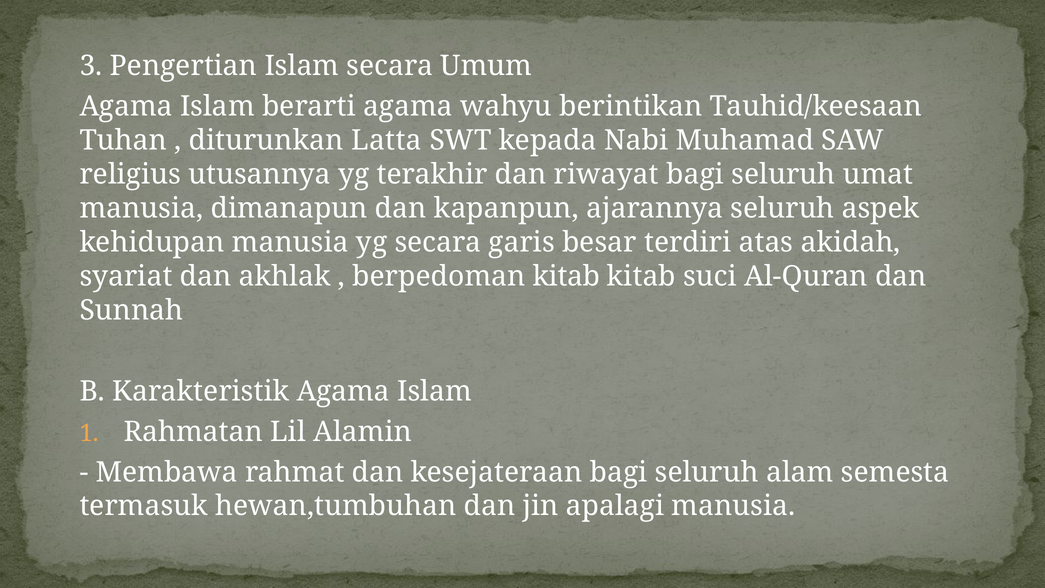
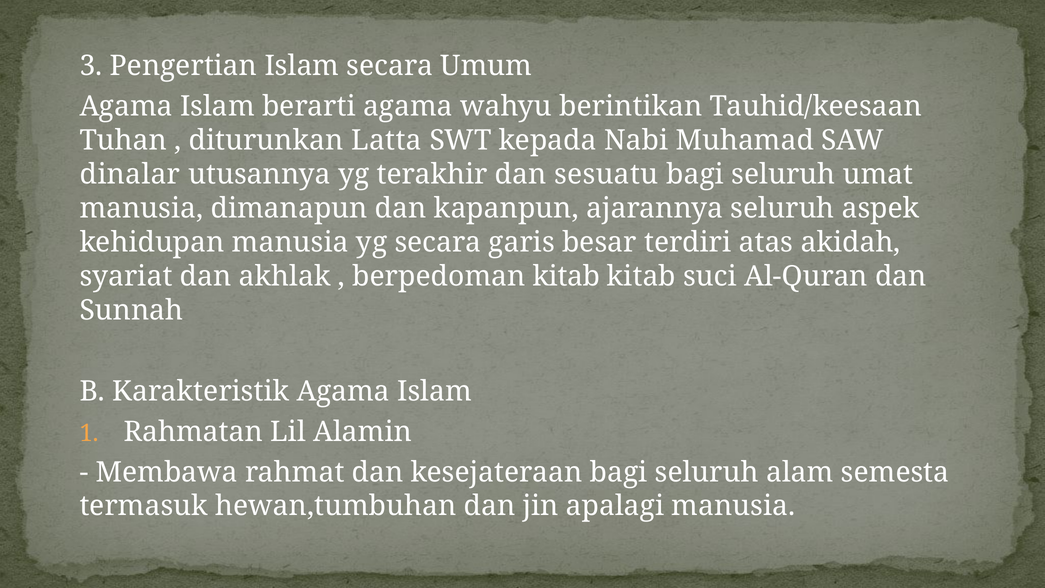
religius: religius -> dinalar (130, 174)
riwayat: riwayat -> sesuatu (606, 174)
